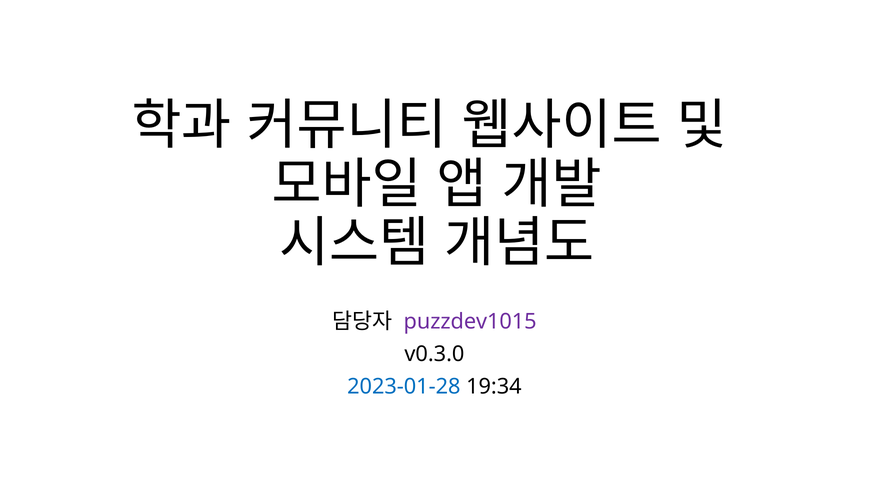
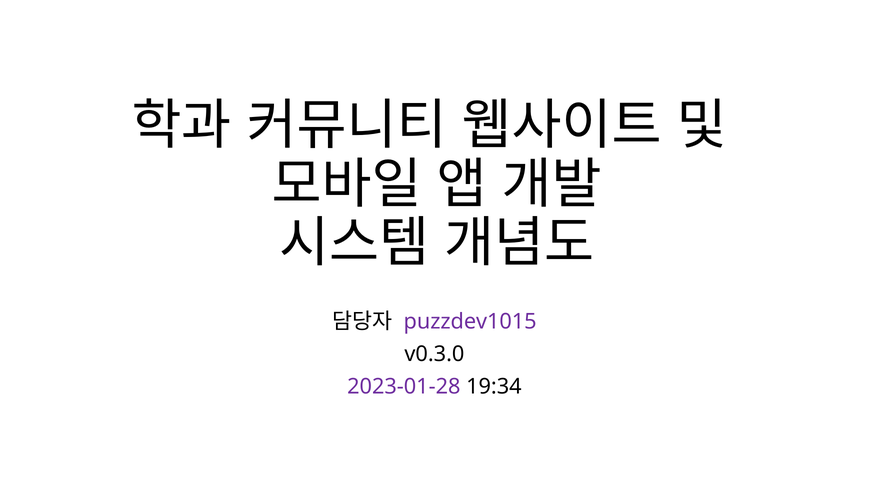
2023-01-28 colour: blue -> purple (404, 386)
